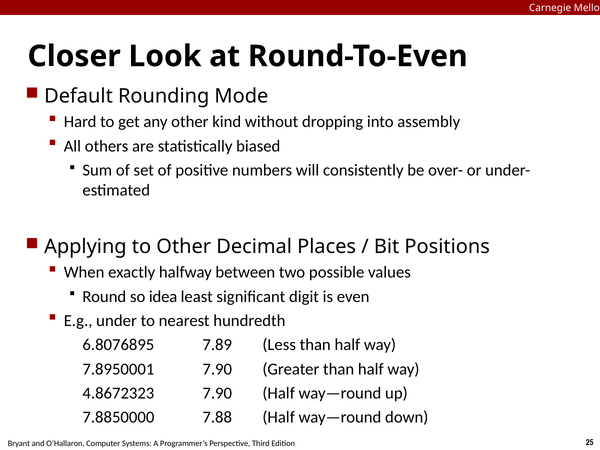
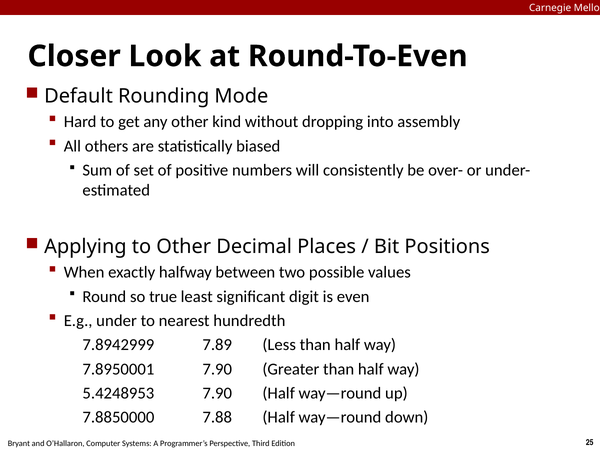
idea: idea -> true (163, 297)
6.8076895: 6.8076895 -> 7.8942999 (118, 345)
4.8672323: 4.8672323 -> 5.4248953 (118, 393)
